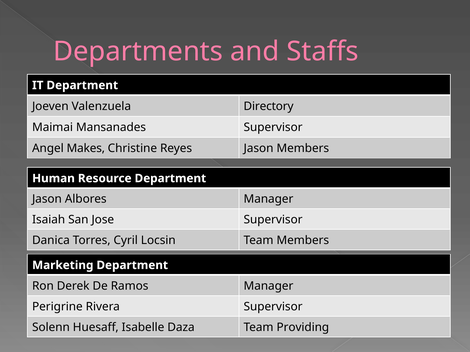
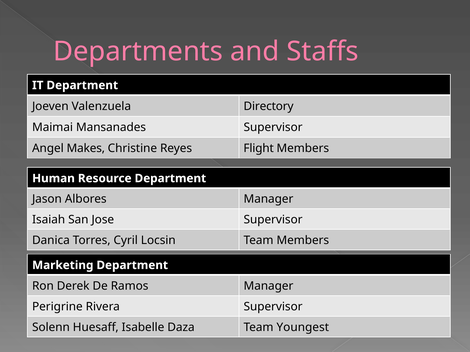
Reyes Jason: Jason -> Flight (259, 148)
Providing: Providing -> Youngest (303, 328)
